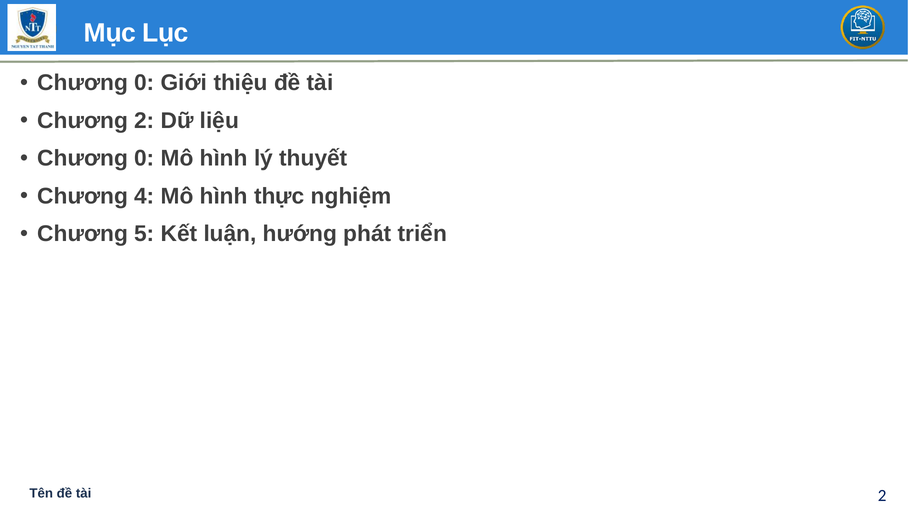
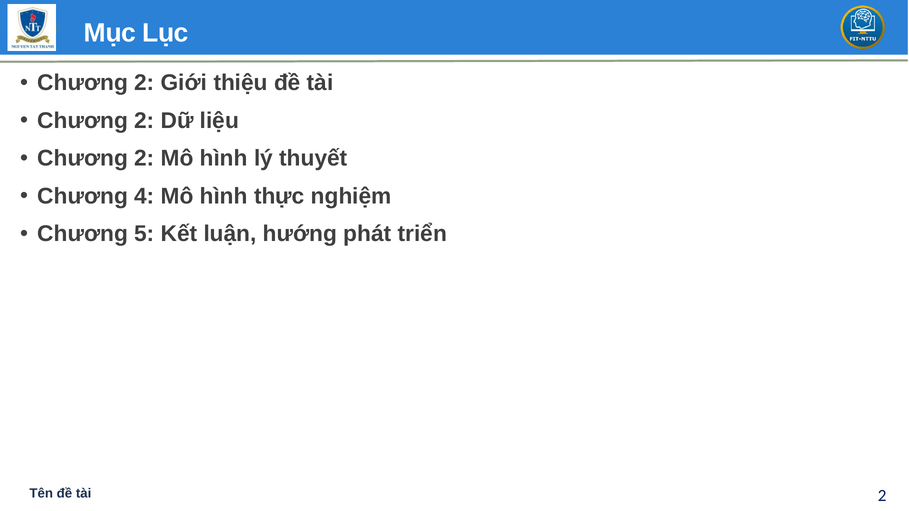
0: 0 -> 2 (144, 83)
0: 0 -> 2 (144, 159)
